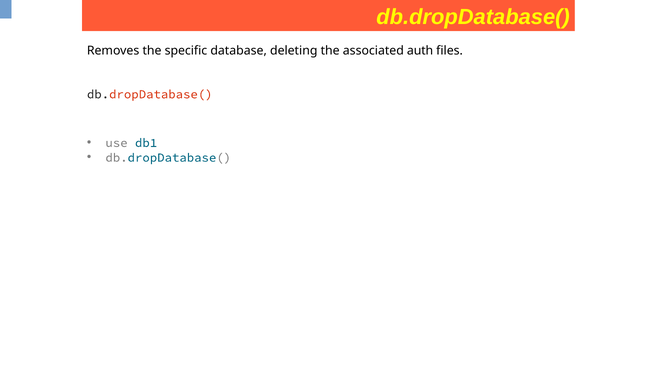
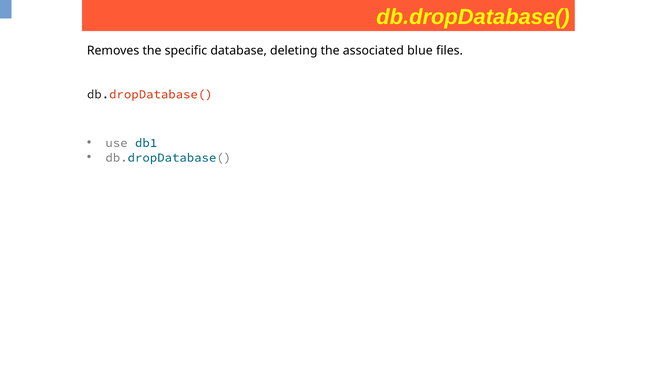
auth: auth -> blue (420, 51)
